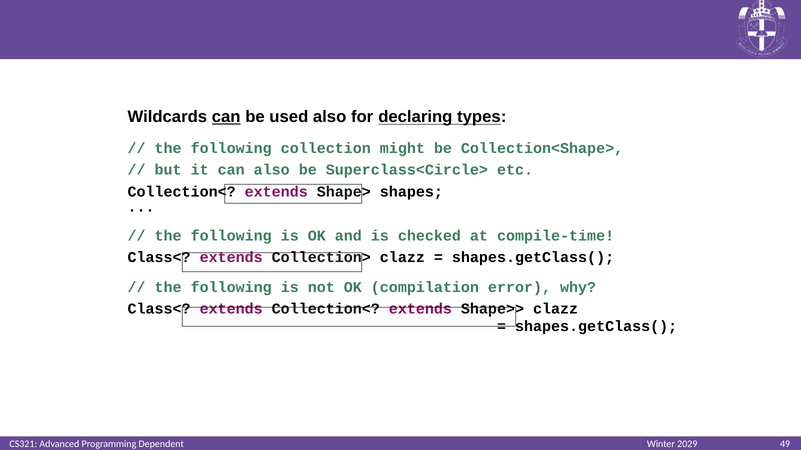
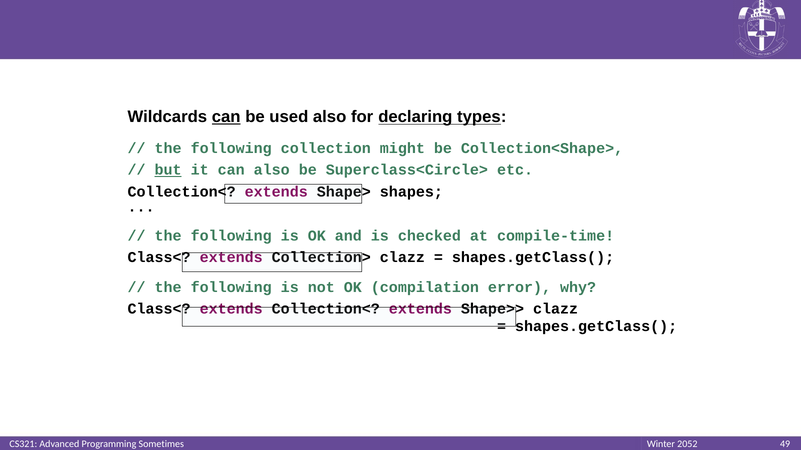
but underline: none -> present (168, 170)
Dependent: Dependent -> Sometimes (161, 444)
2029: 2029 -> 2052 (687, 445)
